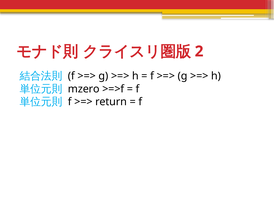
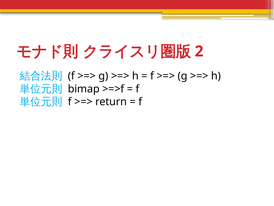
mzero: mzero -> bimap (84, 89)
